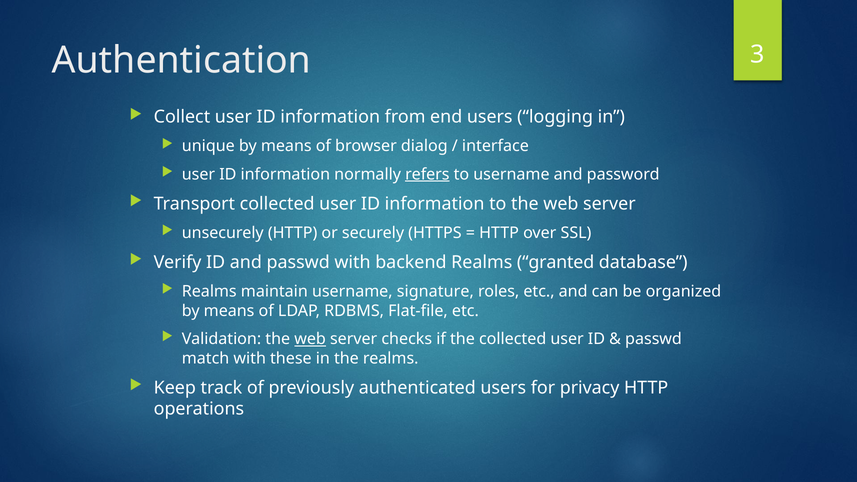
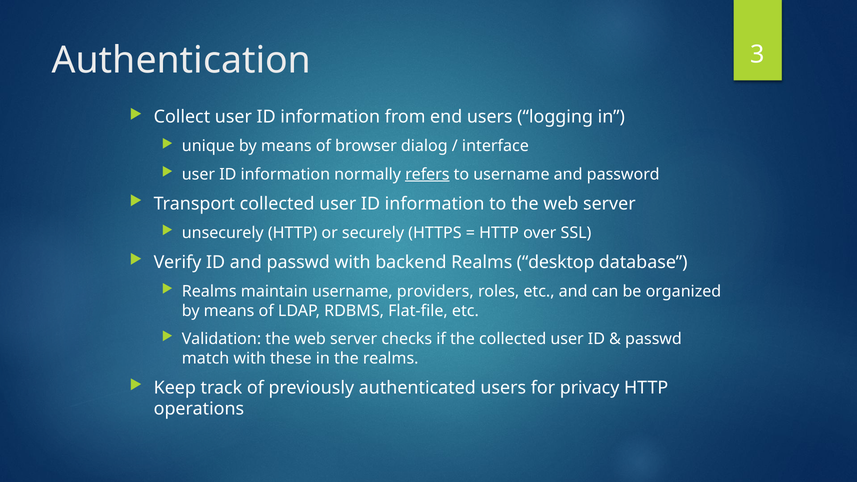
granted: granted -> desktop (556, 262)
signature: signature -> providers (435, 291)
web underline: present -> none (310, 339)
